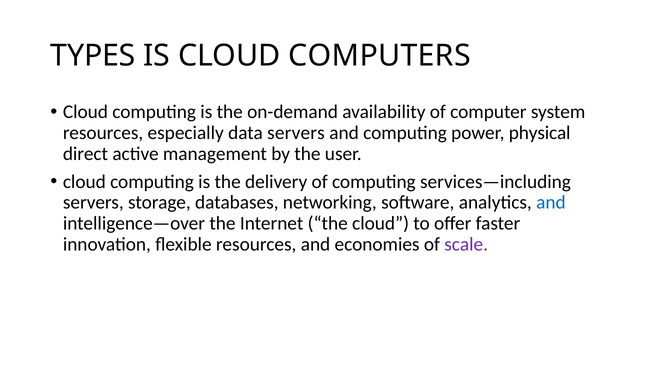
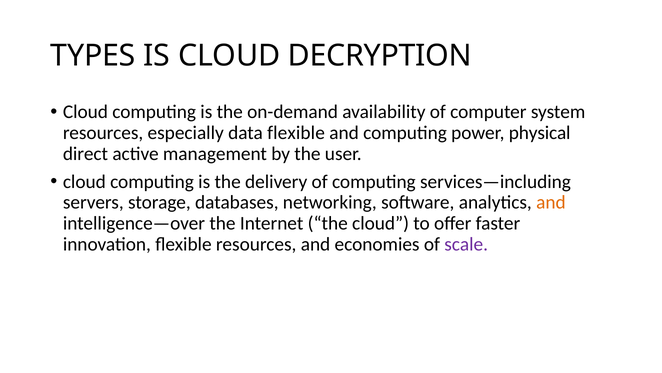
COMPUTERS: COMPUTERS -> DECRYPTION (380, 56)
data servers: servers -> flexible (296, 133)
and colour: blue -> orange (551, 202)
